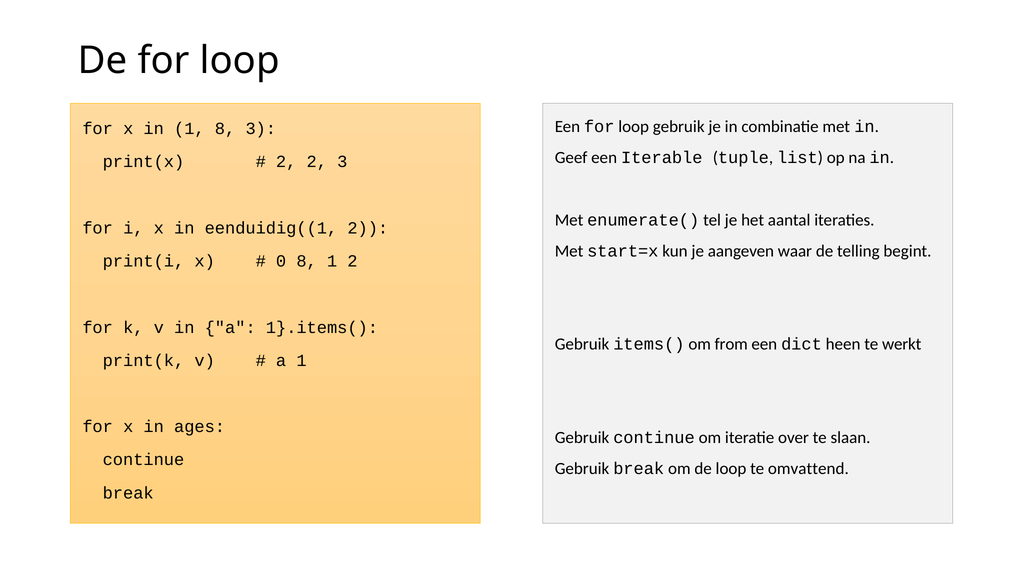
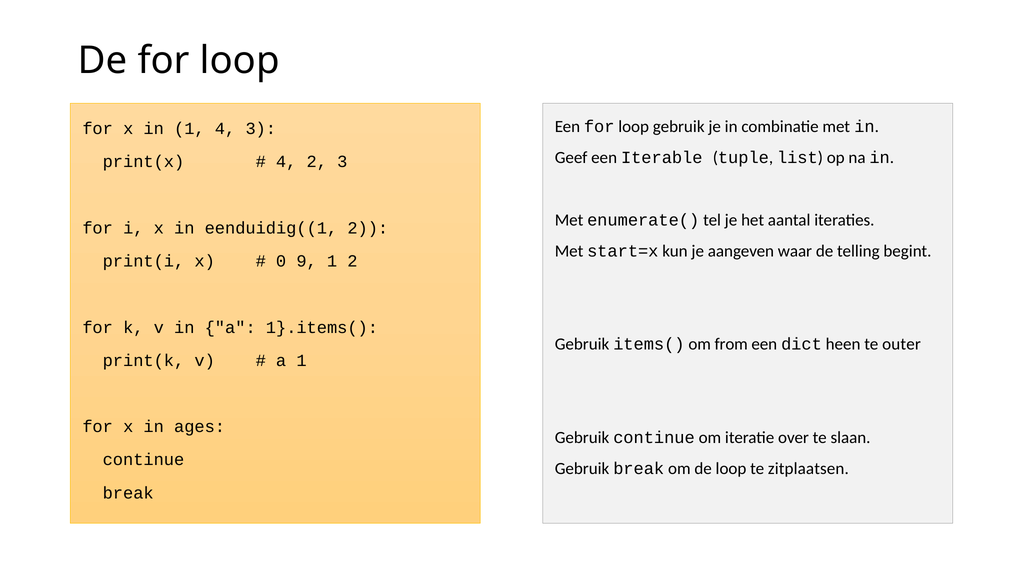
1 8: 8 -> 4 (225, 129)
2: 2 -> 4 (286, 162)
0 8: 8 -> 9 (307, 261)
werkt: werkt -> outer (902, 345)
omvattend: omvattend -> zitplaatsen (808, 469)
